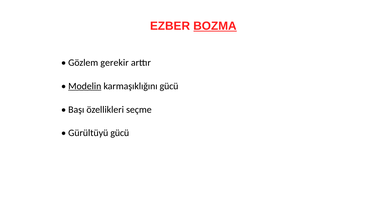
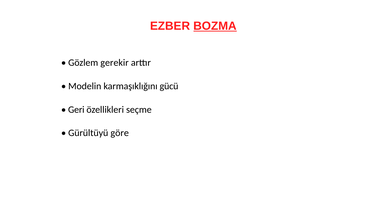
Modelin underline: present -> none (85, 86)
Başı: Başı -> Geri (76, 110)
Gürültüyü gücü: gücü -> göre (120, 133)
